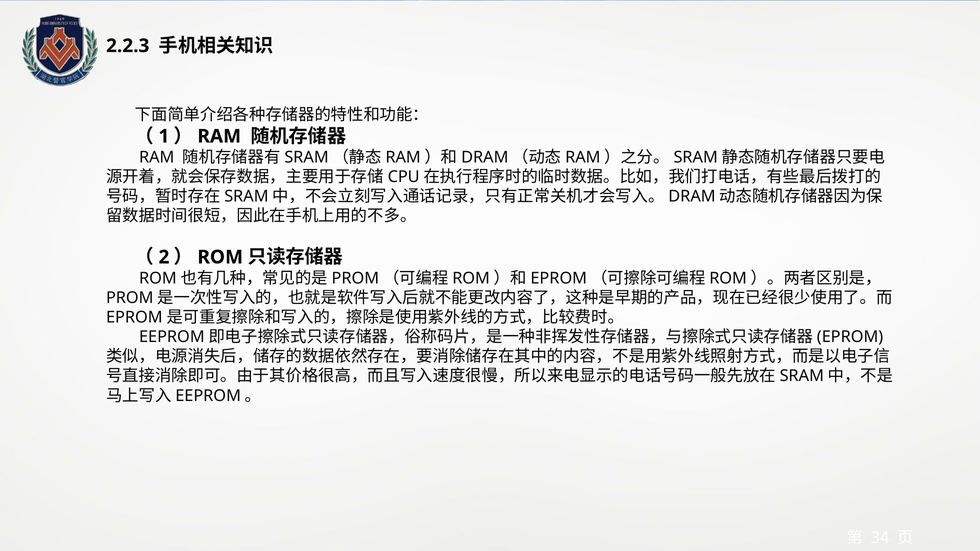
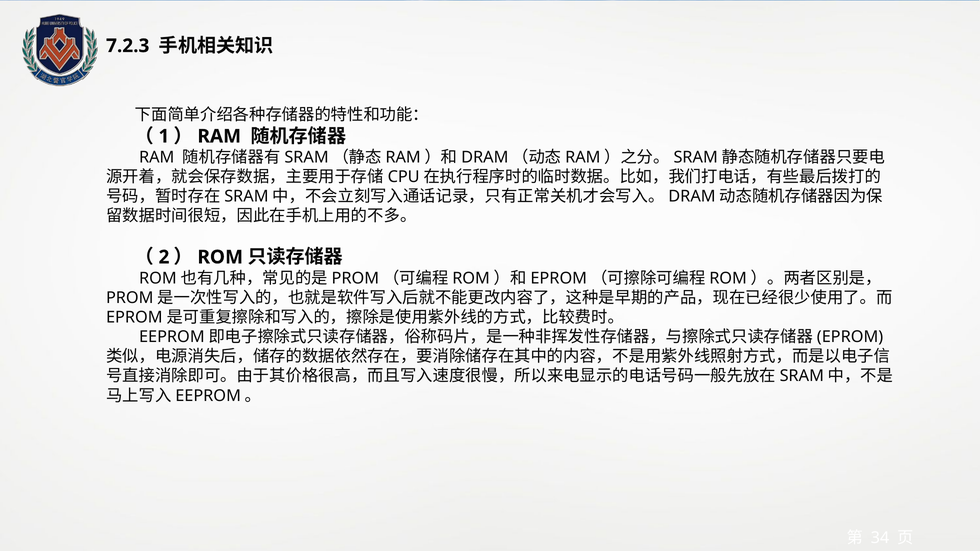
2.2.3: 2.2.3 -> 7.2.3 (128, 46)
